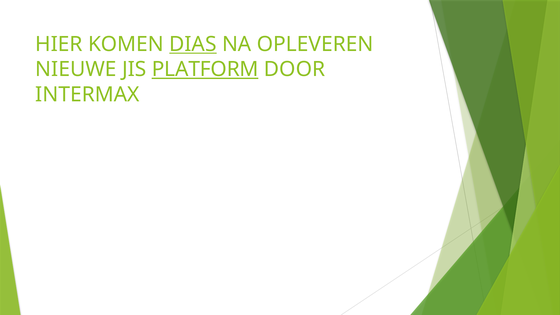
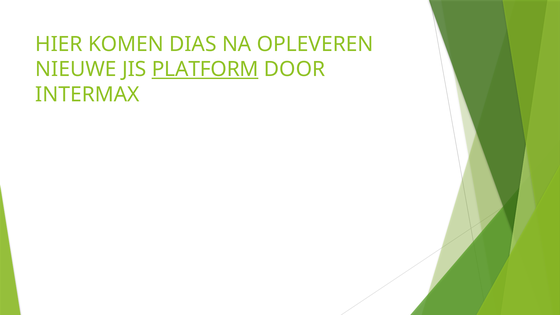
DIAS underline: present -> none (193, 44)
